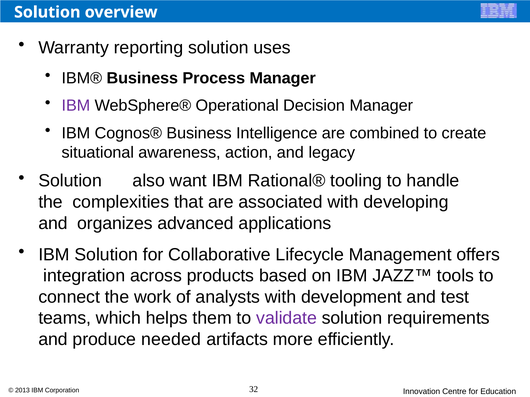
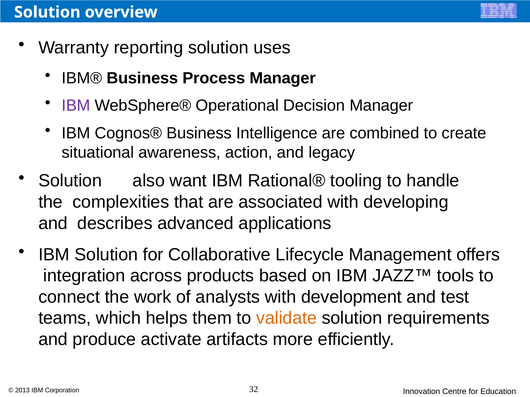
organizes: organizes -> describes (115, 223)
validate colour: purple -> orange (287, 319)
needed: needed -> activate (171, 340)
